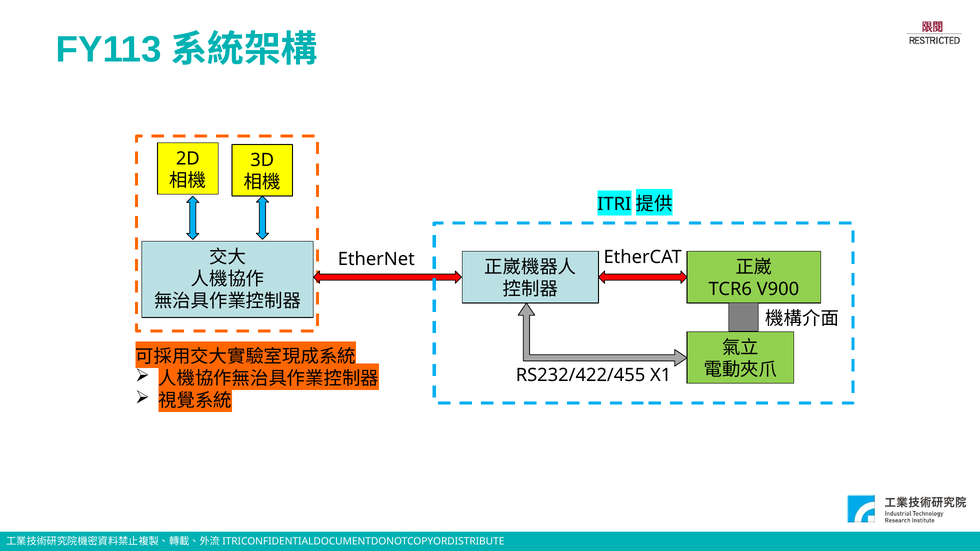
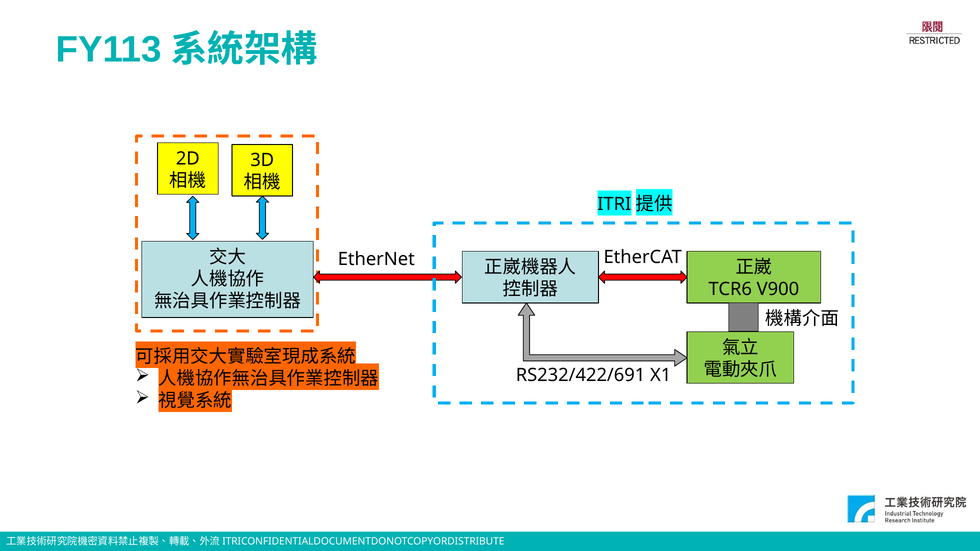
RS232/422/455: RS232/422/455 -> RS232/422/691 (581, 375)
